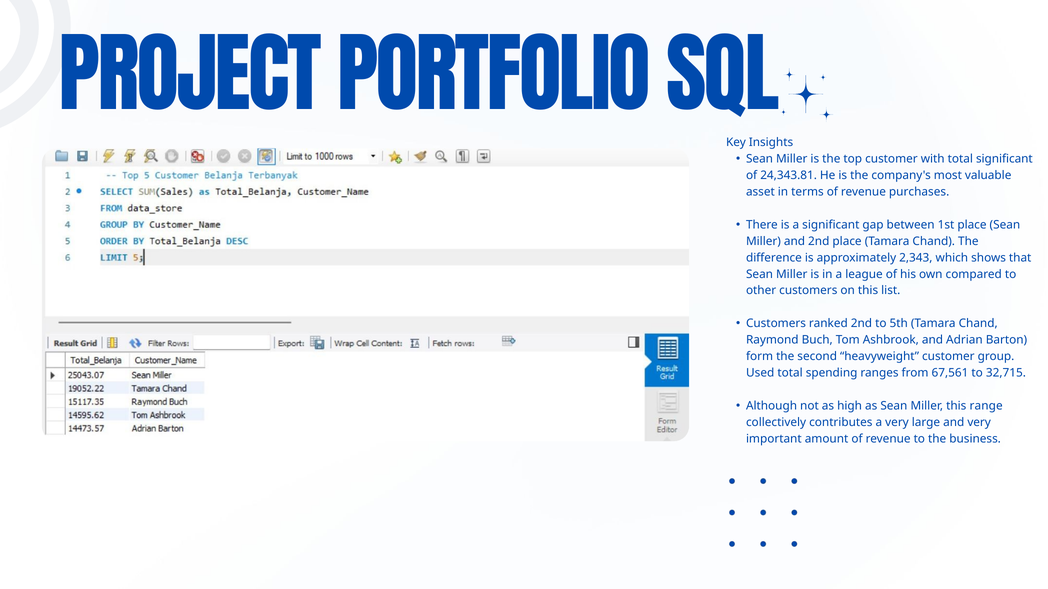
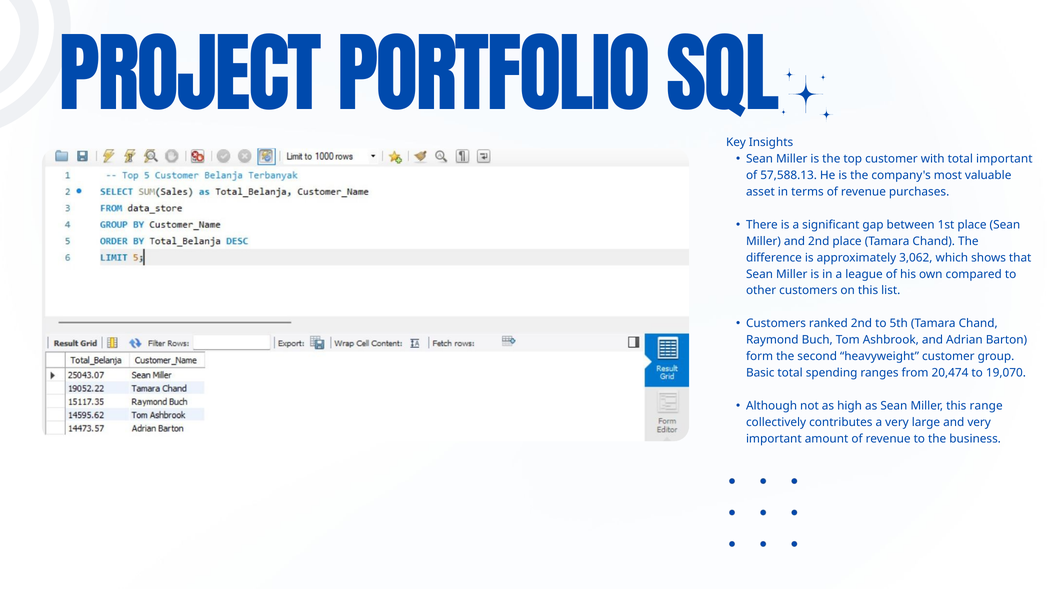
total significant: significant -> important (1004, 159)
24,343.81: 24,343.81 -> 57,588.13 (789, 176)
2,343: 2,343 -> 3,062 (916, 258)
Used: Used -> Basic (760, 373)
67,561: 67,561 -> 20,474 (950, 373)
32,715: 32,715 -> 19,070 (1006, 373)
